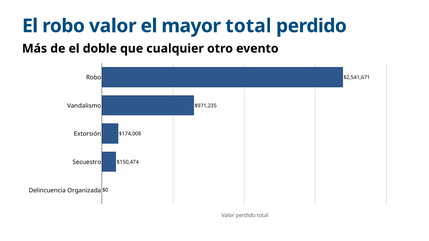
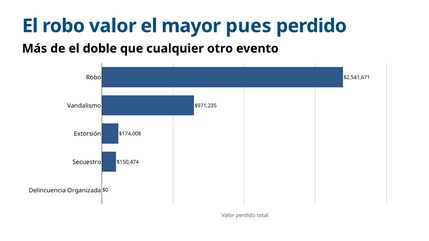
mayor total: total -> pues (248, 26)
